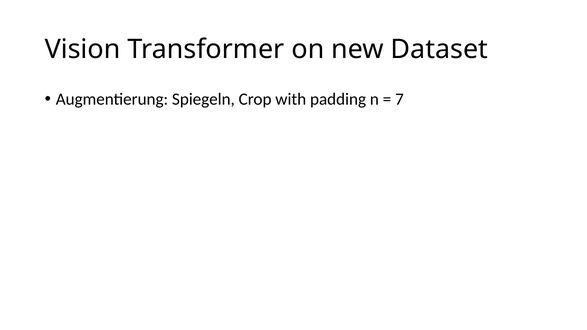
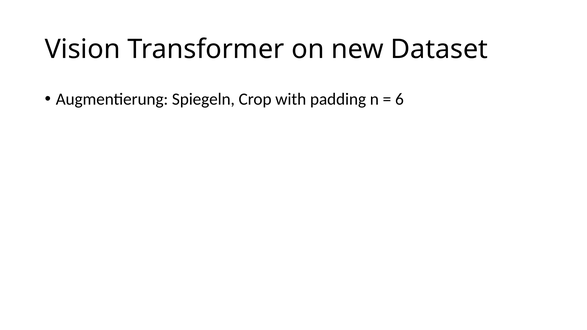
7: 7 -> 6 (399, 99)
